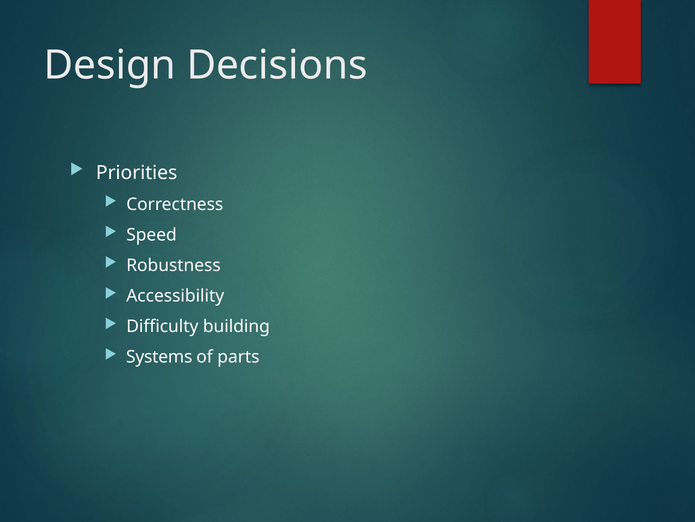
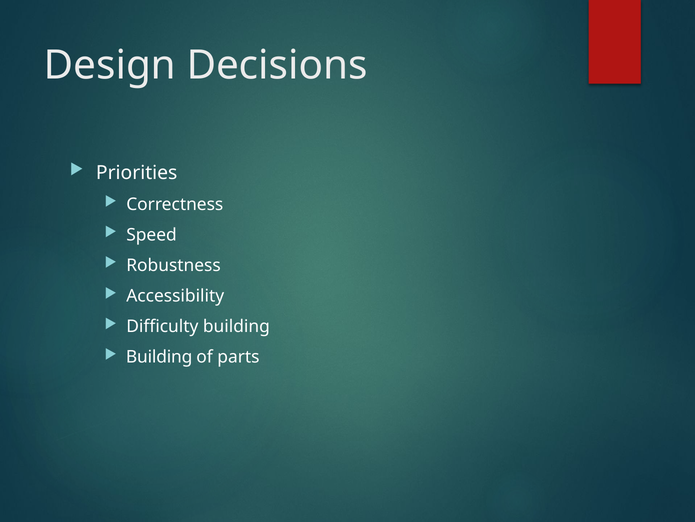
Systems: Systems -> Building (159, 357)
